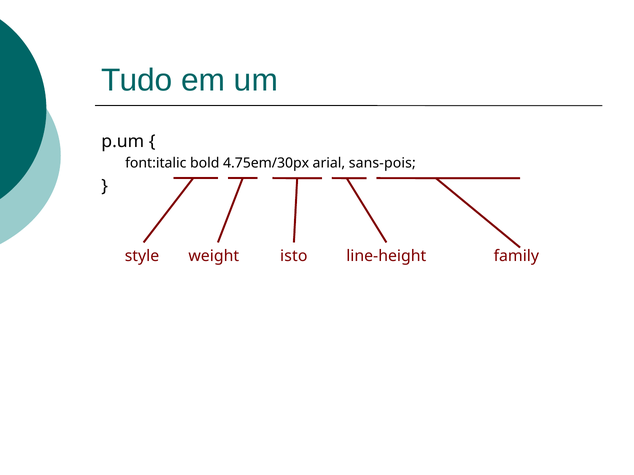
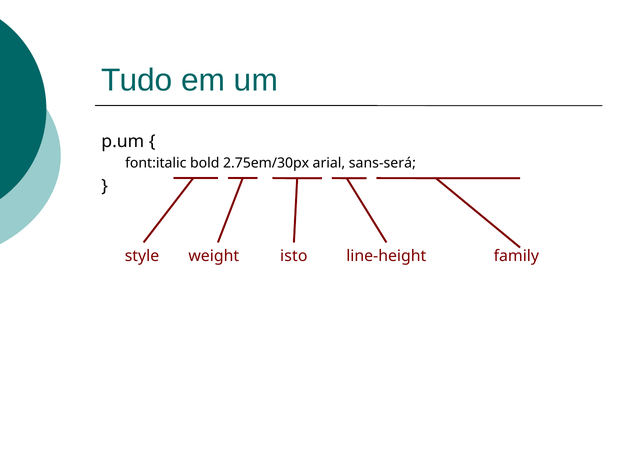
4.75em/30px: 4.75em/30px -> 2.75em/30px (266, 163)
sans-pois: sans-pois -> sans-será (382, 163)
